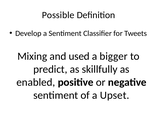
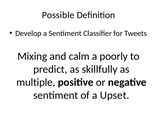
used: used -> calm (79, 57)
bigger: bigger -> poorly (114, 57)
enabled: enabled -> multiple (36, 83)
